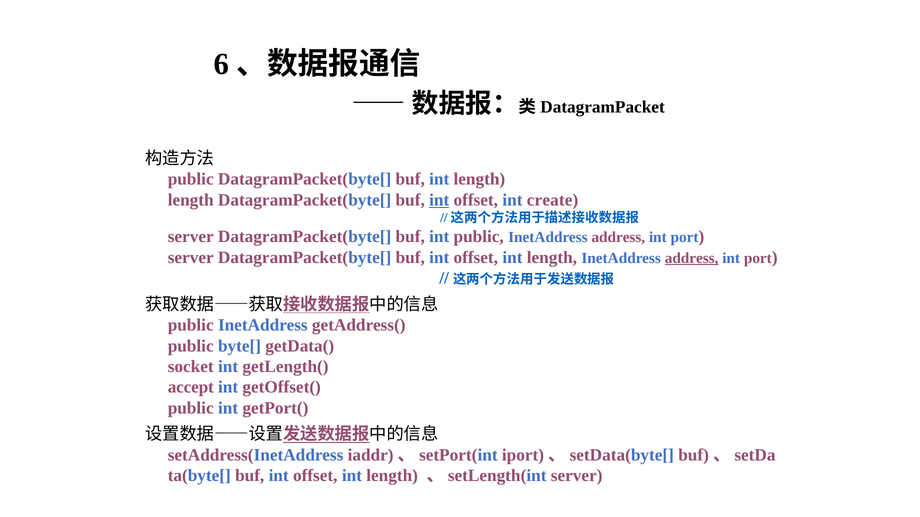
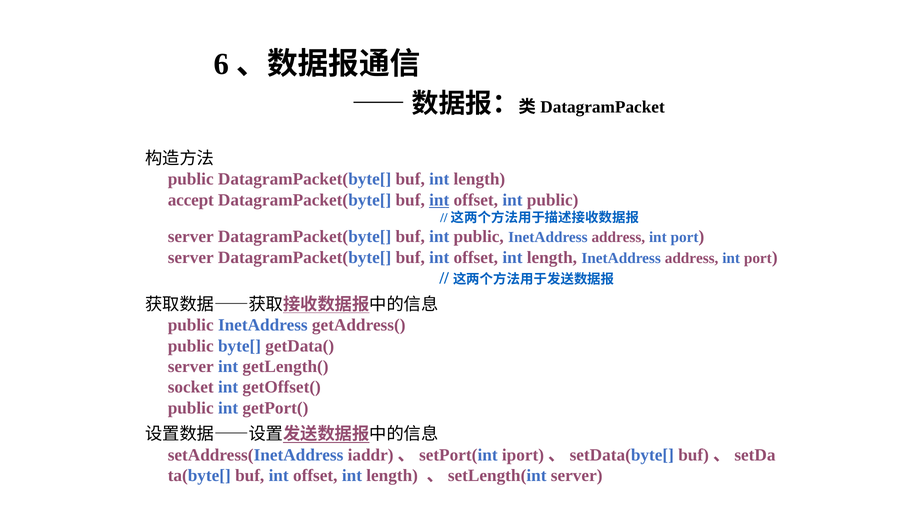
length: length -> accept (191, 200)
offset int create: create -> public (553, 200)
address underline: present -> none (692, 258)
socket: socket -> server (191, 367)
accept: accept -> socket (191, 388)
